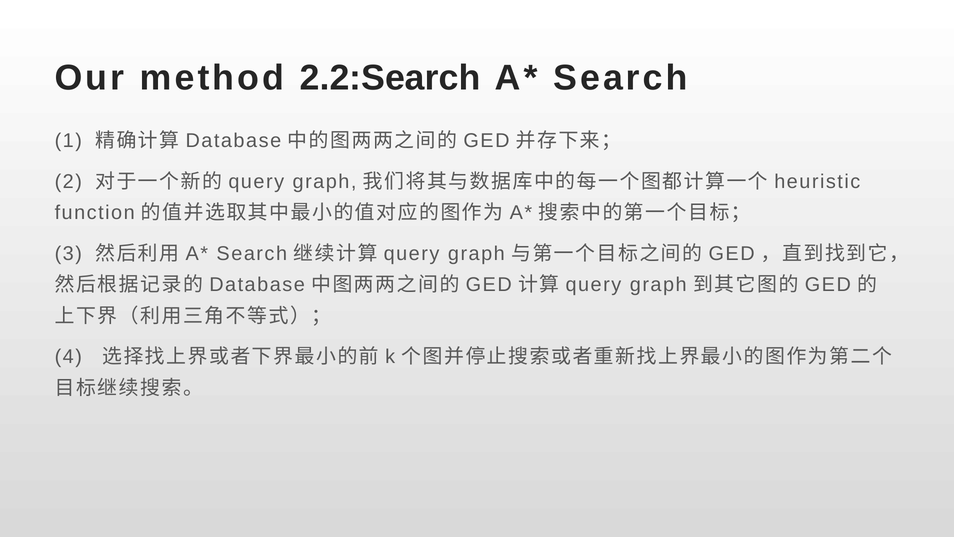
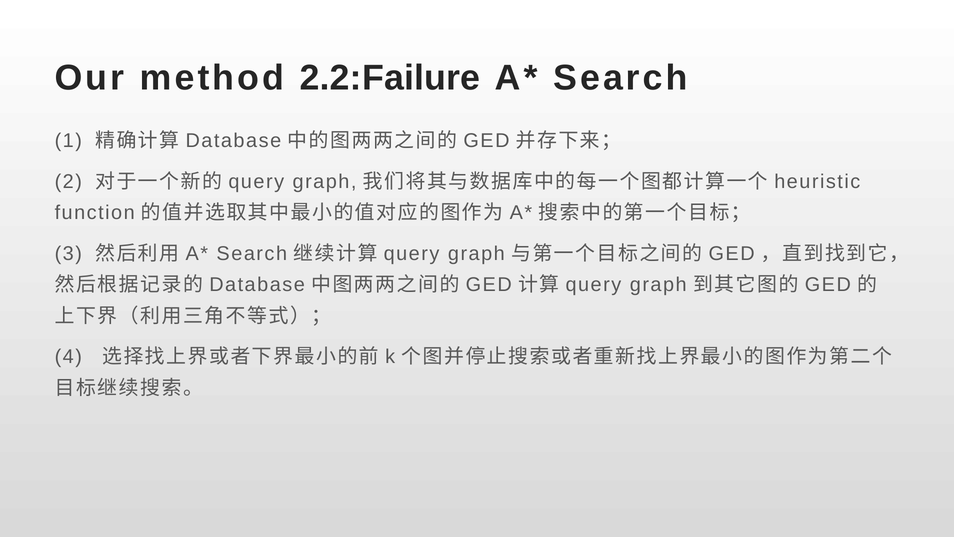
2.2:Search: 2.2:Search -> 2.2:Failure (390, 78)
